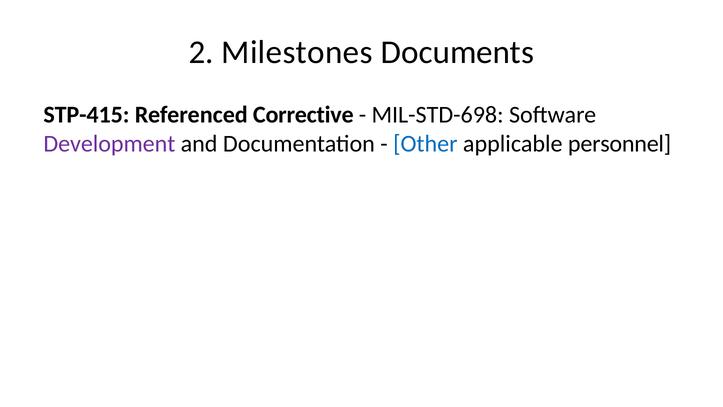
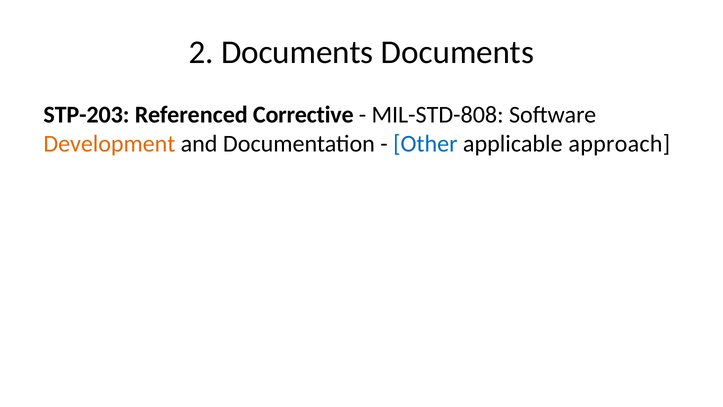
2 Milestones: Milestones -> Documents (297, 52)
STP-415: STP-415 -> STP-203 (86, 115)
MIL-STD-698: MIL-STD-698 -> MIL-STD-808 (438, 115)
Development colour: purple -> orange (109, 144)
personnel: personnel -> approach (619, 144)
